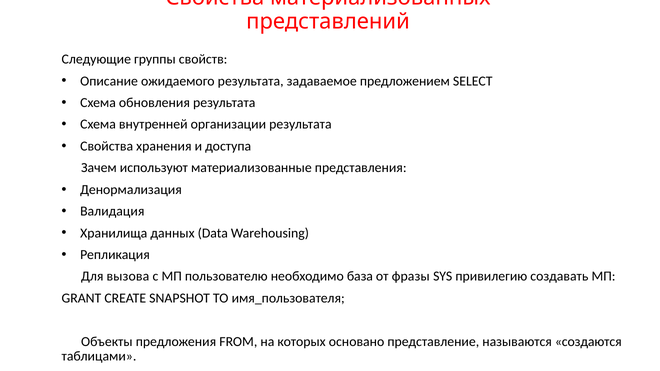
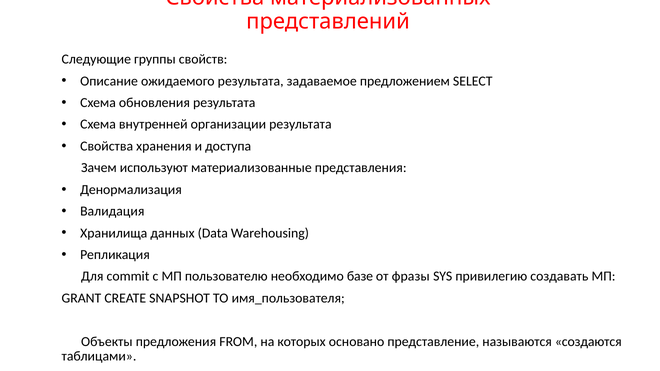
вызова: вызова -> commit (128, 277)
база: база -> базе (360, 277)
